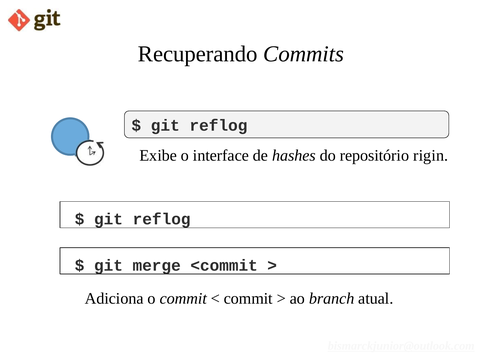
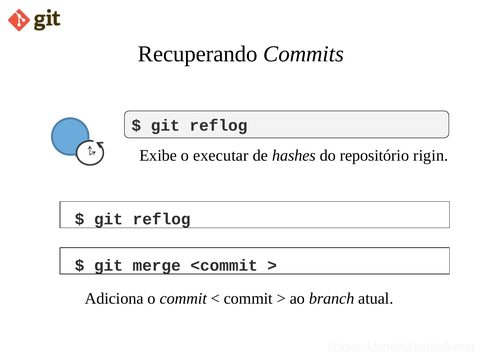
interface: interface -> executar (221, 156)
